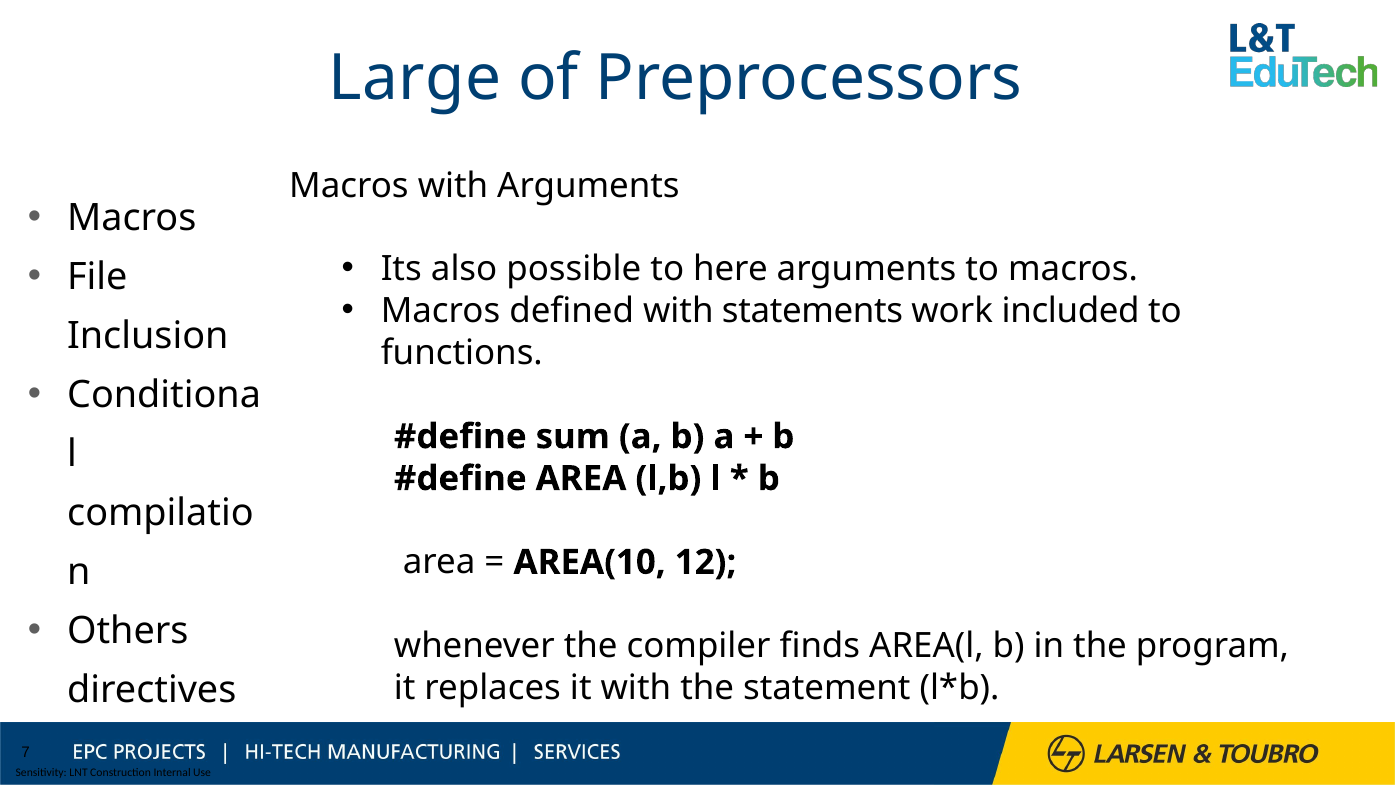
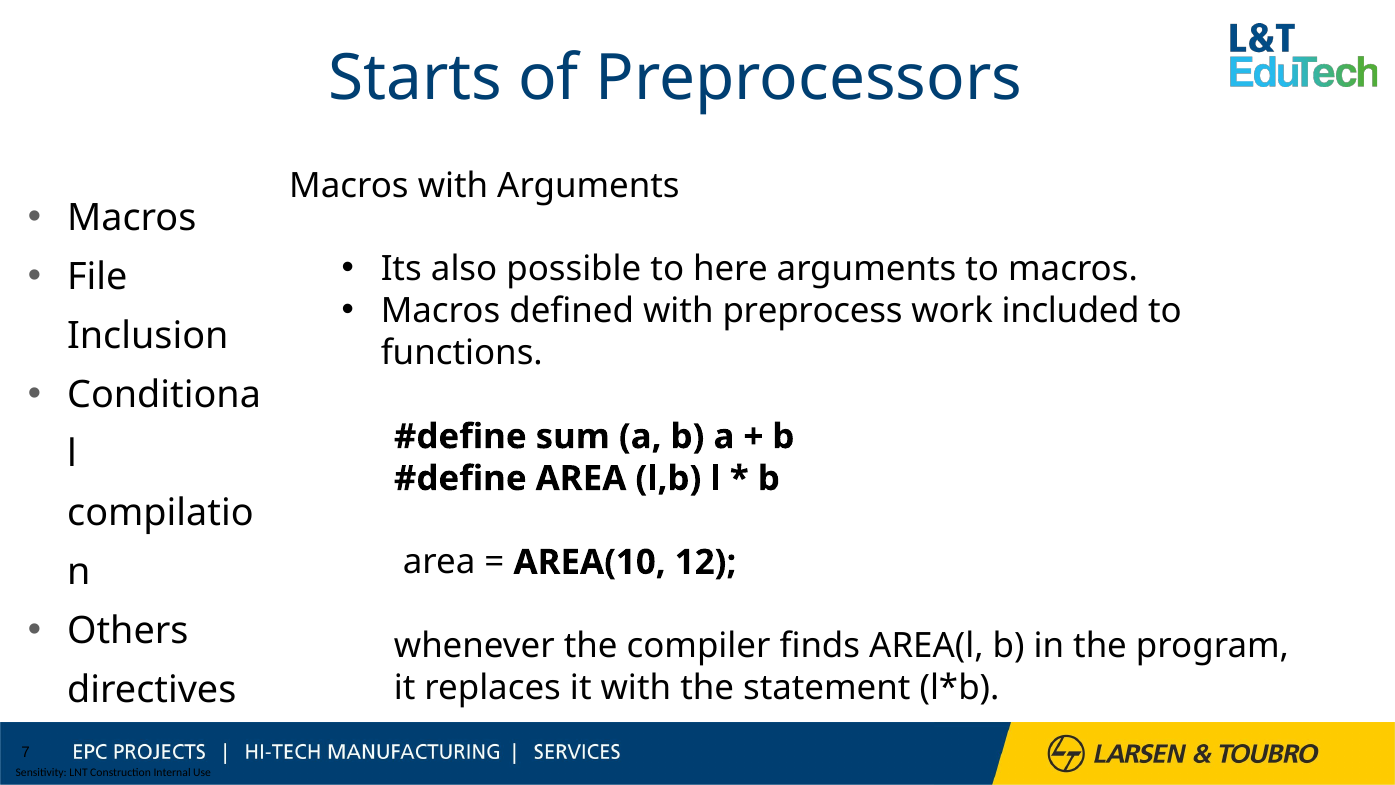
Large: Large -> Starts (415, 79)
statements: statements -> preprocess (813, 311)
